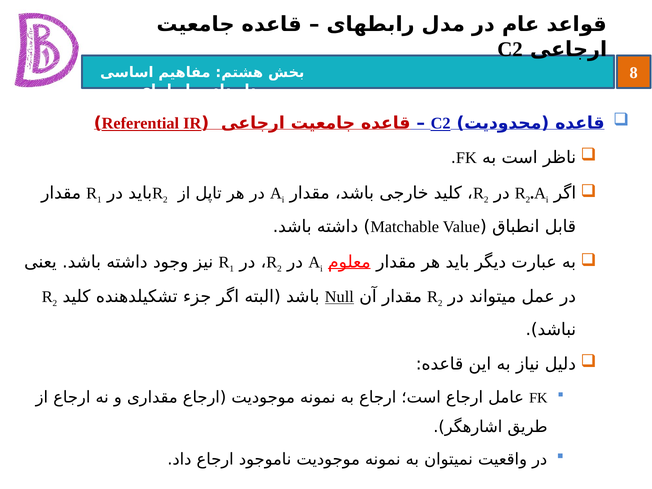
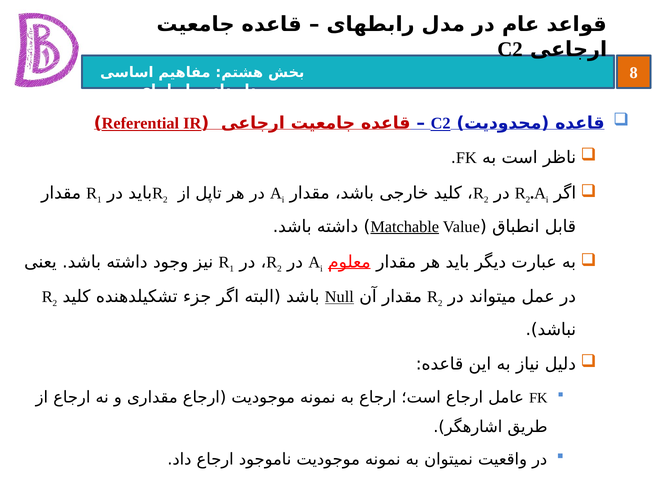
Matchable underline: none -> present (405, 227)
